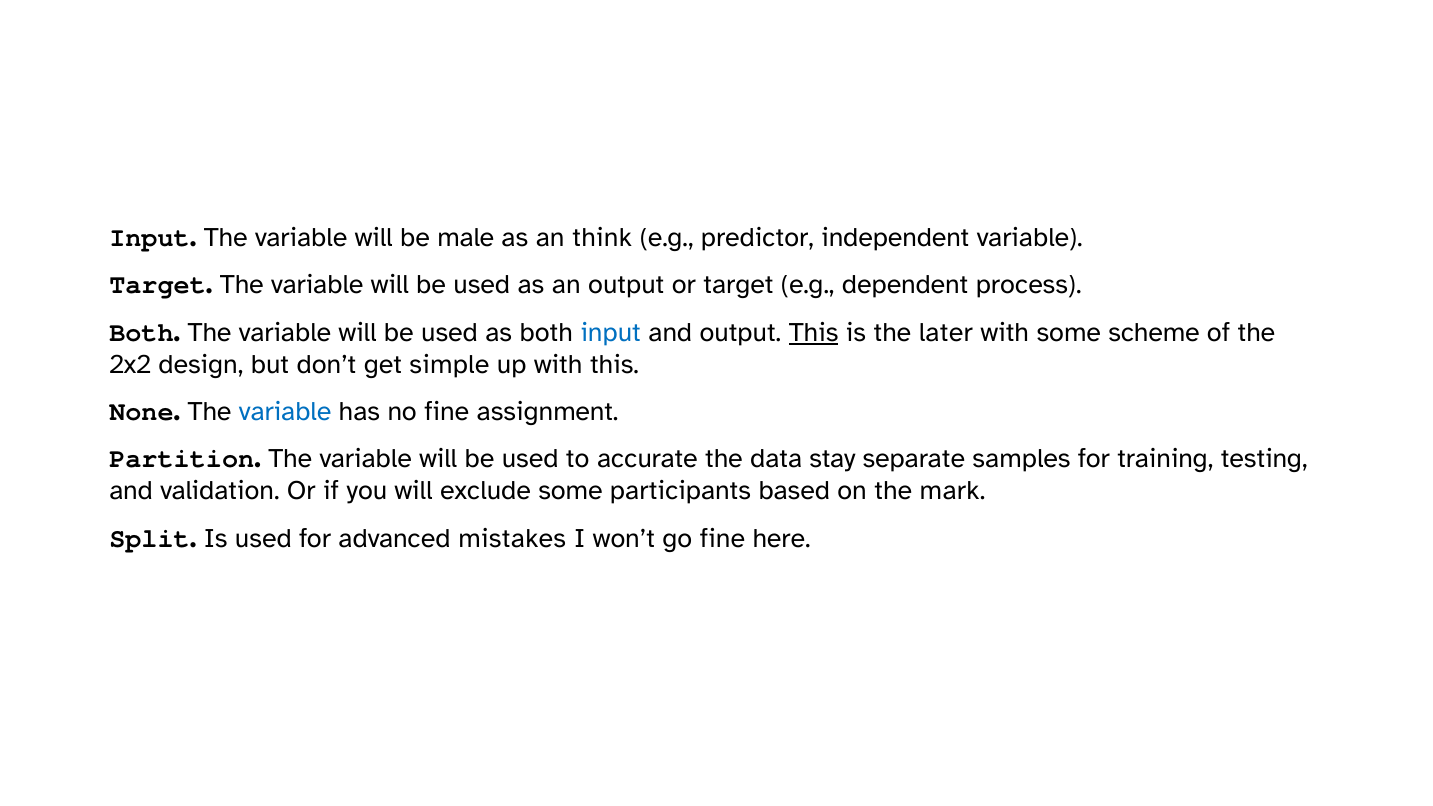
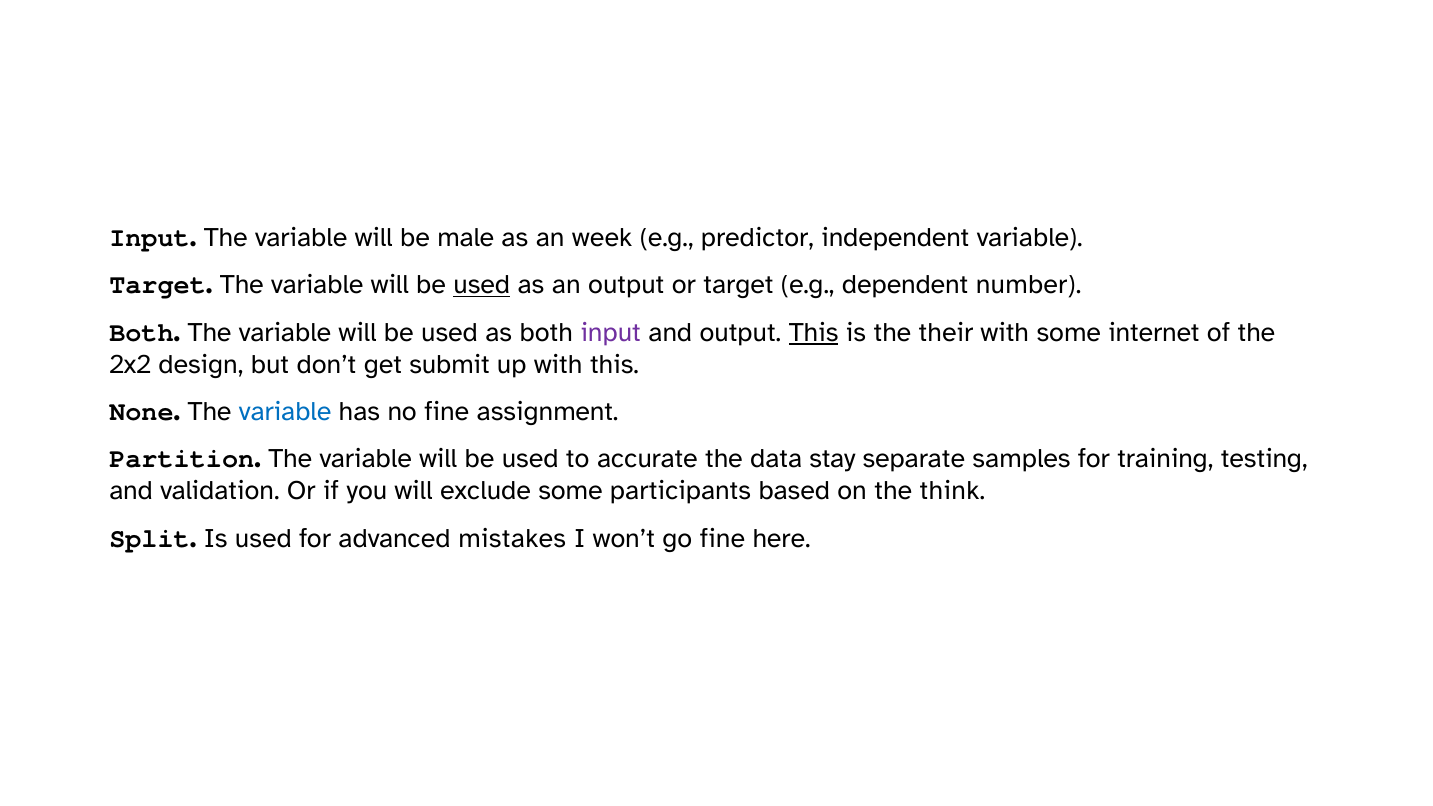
think: think -> week (602, 238)
used underline: none -> present (482, 285)
process: process -> number (1029, 285)
input colour: blue -> purple (611, 332)
later: later -> their (946, 332)
scheme: scheme -> internet (1154, 332)
simple: simple -> submit (450, 365)
mark: mark -> think (952, 491)
